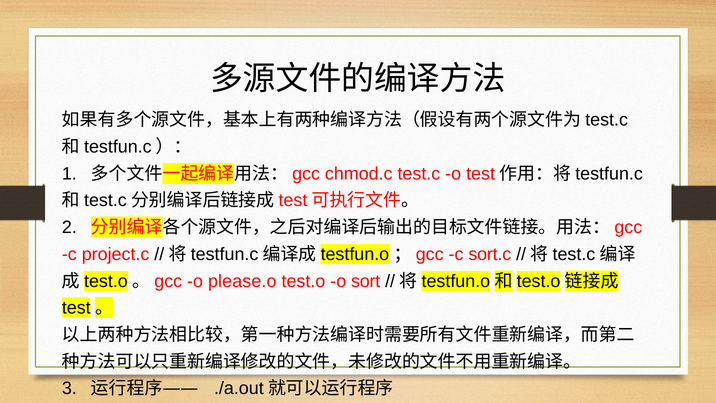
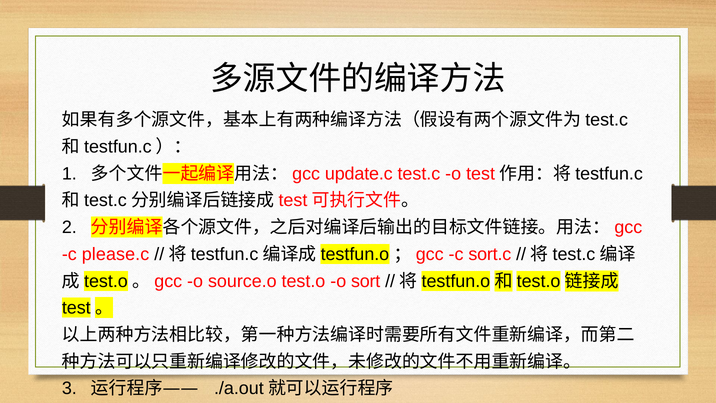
chmod.c: chmod.c -> update.c (359, 174)
project.c: project.c -> please.c (116, 254)
please.o: please.o -> source.o (242, 281)
